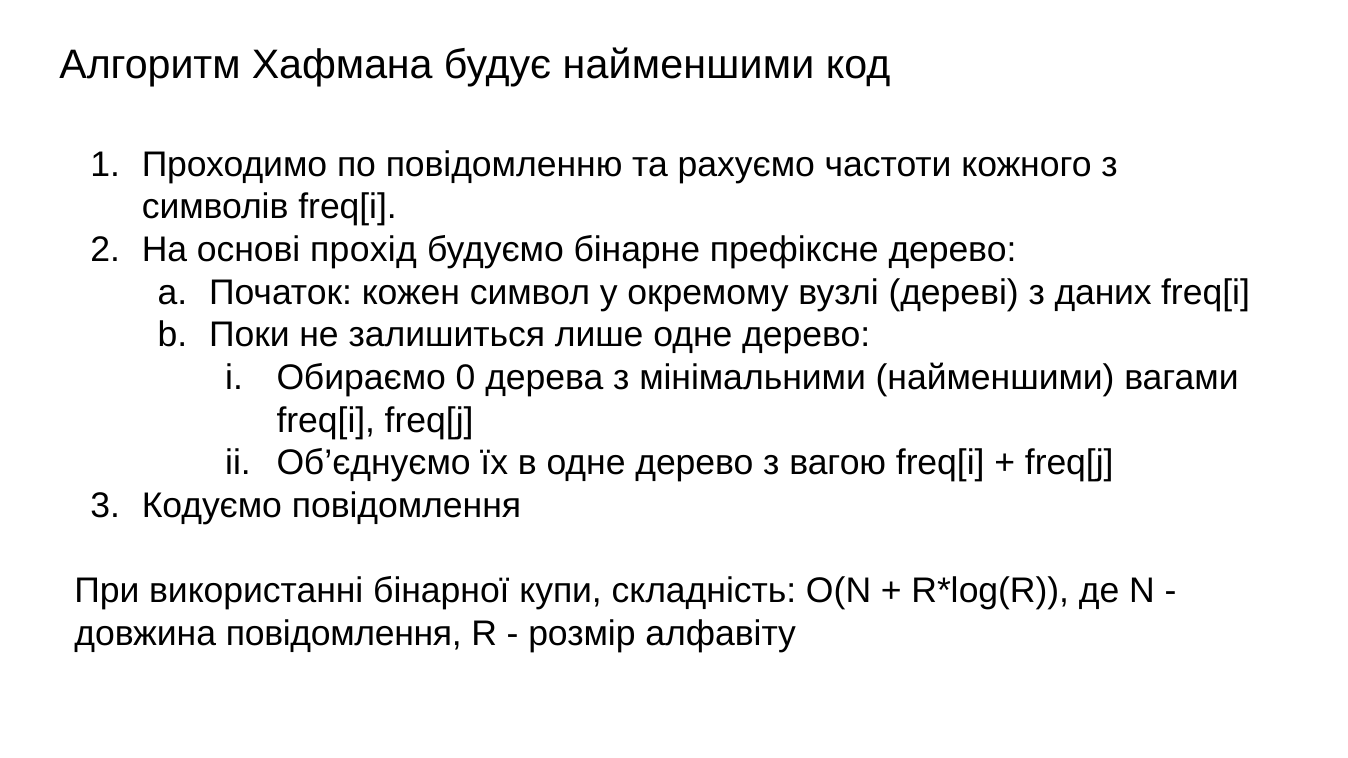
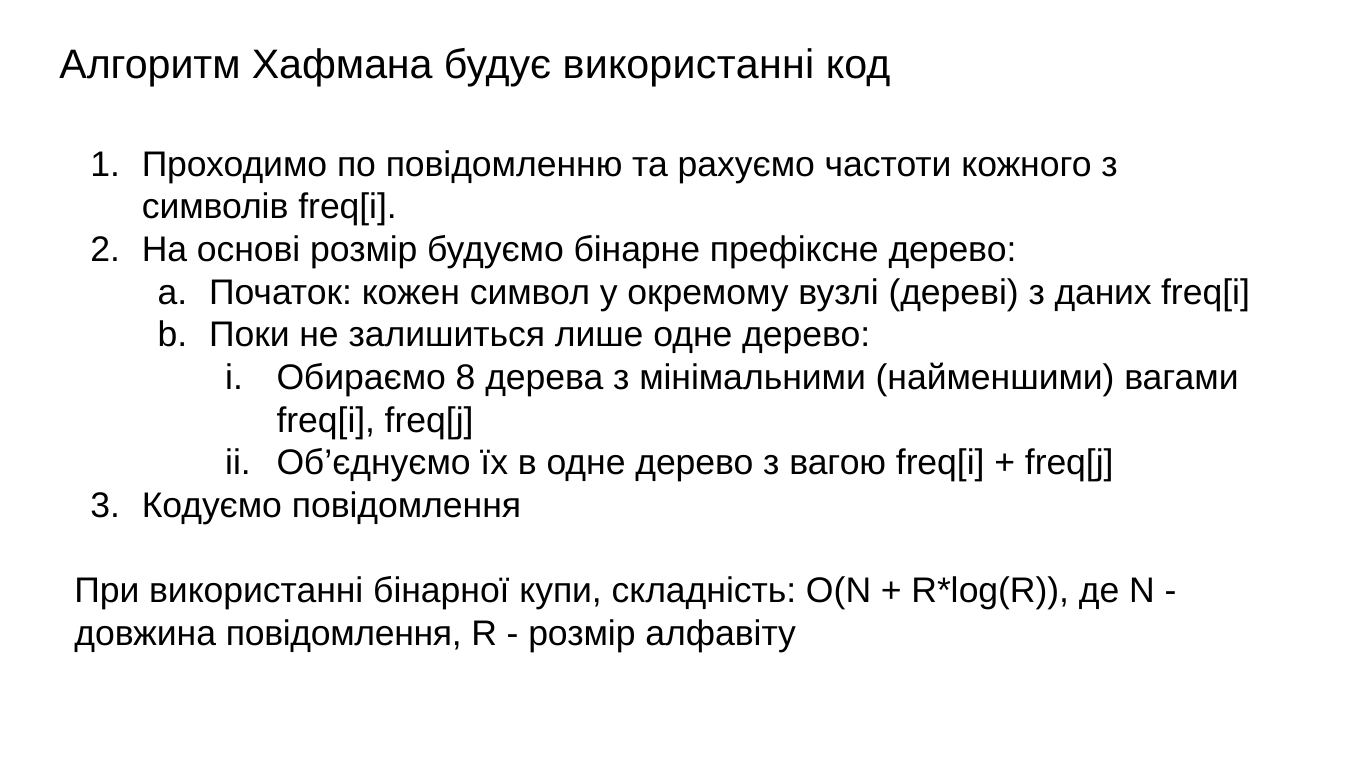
будує найменшими: найменшими -> використанні (688, 65)
основі прохід: прохід -> розмір (364, 250)
0: 0 -> 8 (466, 378)
